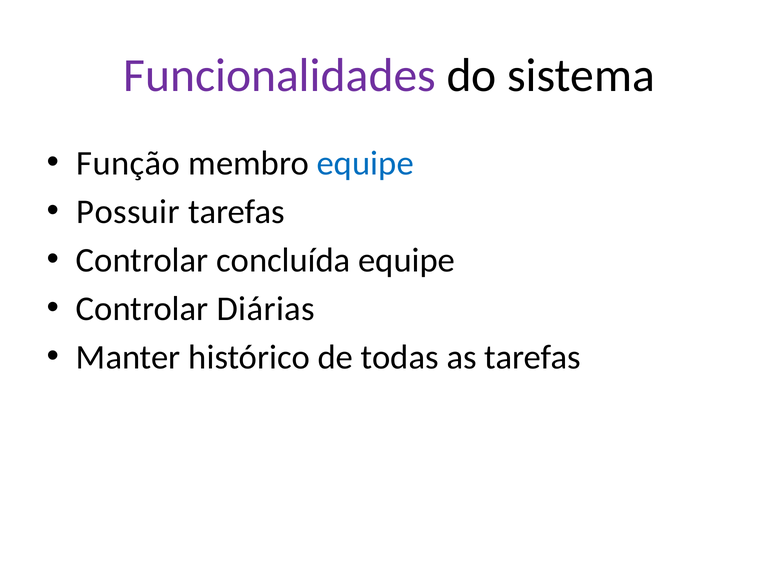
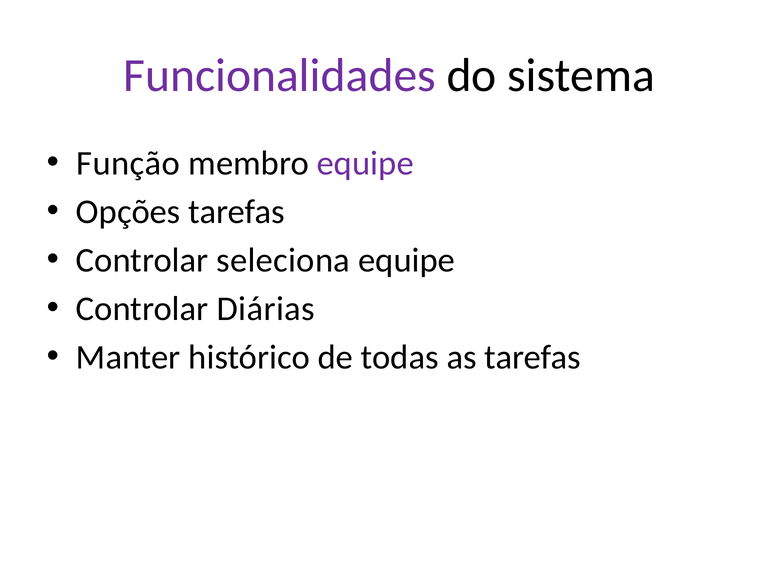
equipe colour: blue -> purple (365, 163)
Possuir: Possuir -> Opções (128, 212)
concluída: concluída -> seleciona (283, 260)
